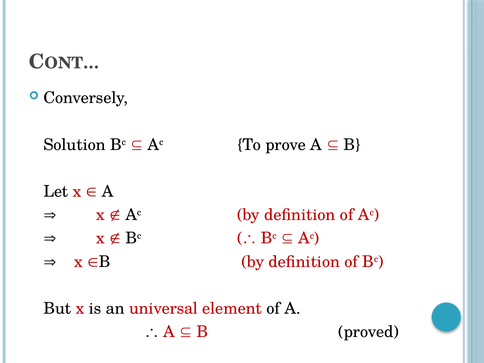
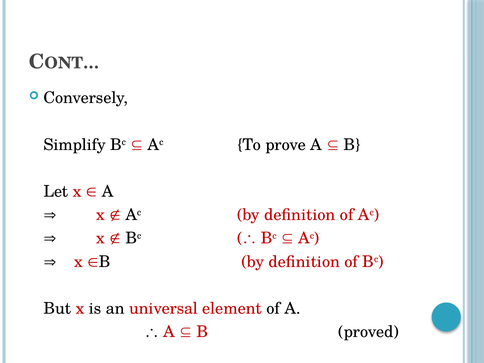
Solution: Solution -> Simplify (75, 145)
